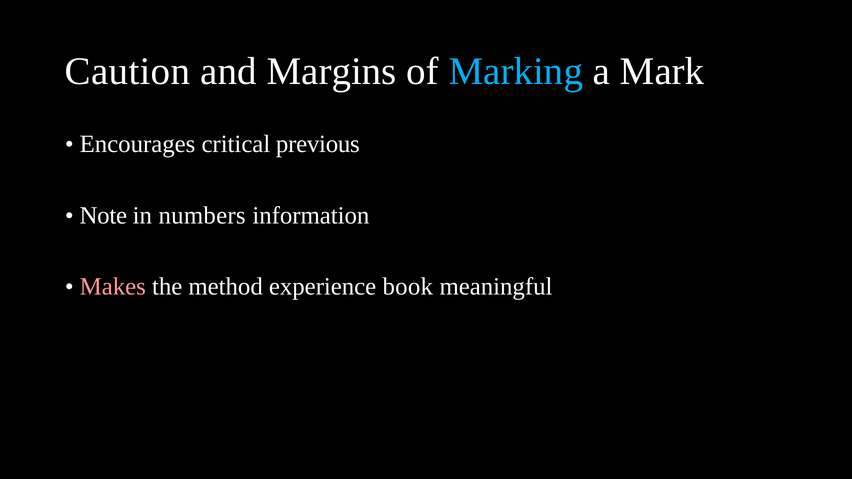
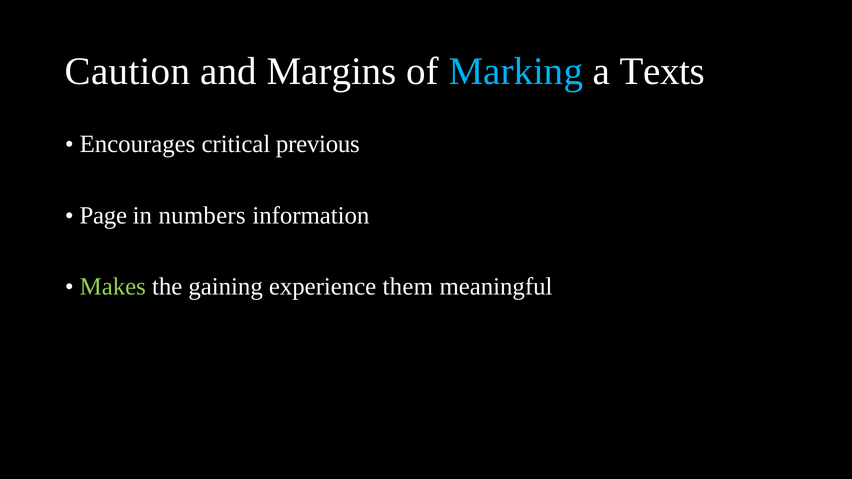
Mark: Mark -> Texts (662, 72)
Note: Note -> Page (103, 215)
Makes colour: pink -> light green (113, 287)
method: method -> gaining (226, 287)
book: book -> them (408, 287)
